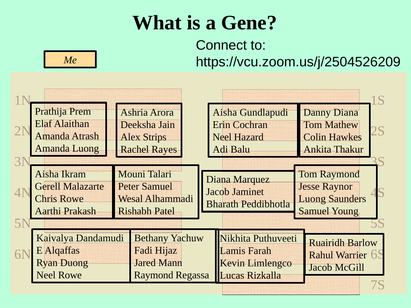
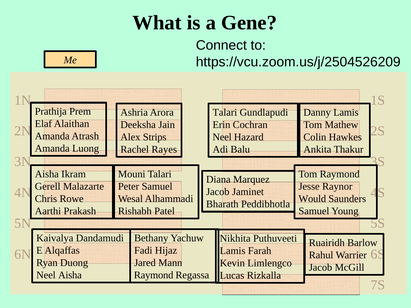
Aisha: Aisha -> Talari (225, 112)
Danny Diana: Diana -> Lamis (346, 112)
Luong: Luong -> Would (312, 199)
Neel Rowe: Rowe -> Aisha (70, 275)
